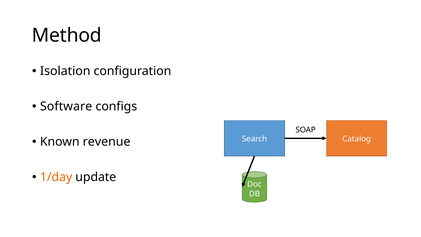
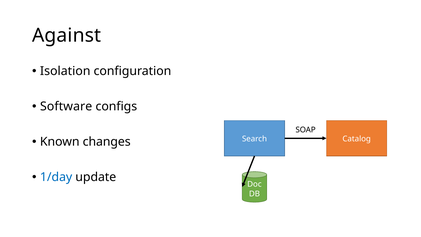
Method: Method -> Against (67, 35)
revenue: revenue -> changes (107, 142)
1/day colour: orange -> blue (56, 177)
